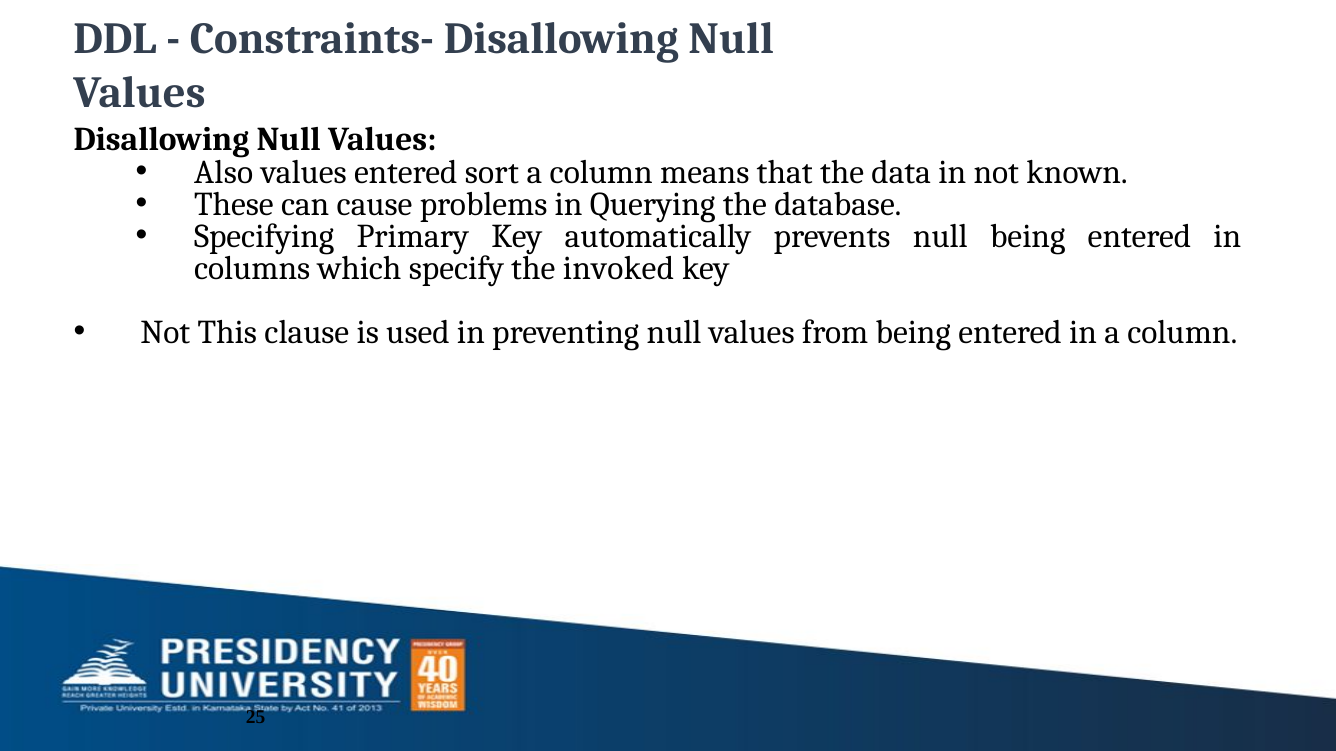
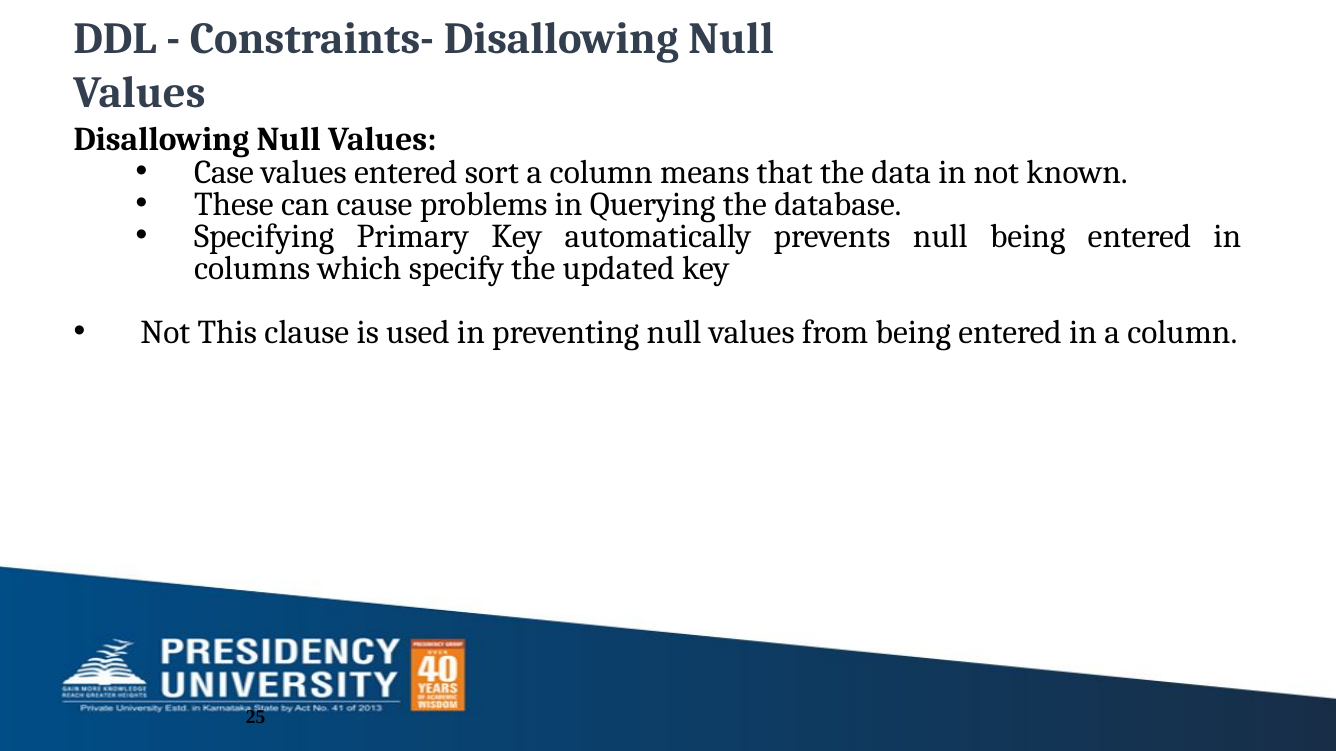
Also: Also -> Case (224, 173)
invoked: invoked -> updated (619, 269)
